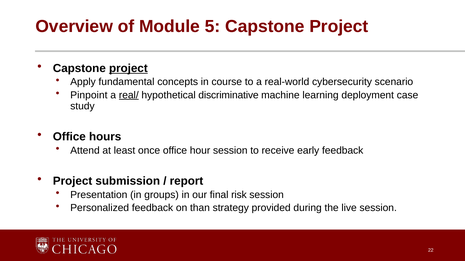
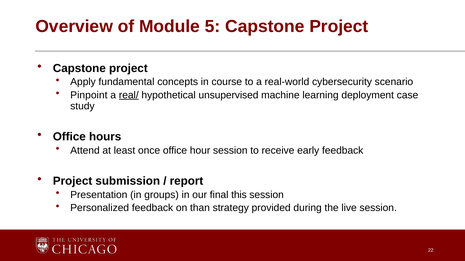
project underline: present -> none (128, 68)
discriminative: discriminative -> unsupervised (228, 95)
risk: risk -> this (239, 195)
